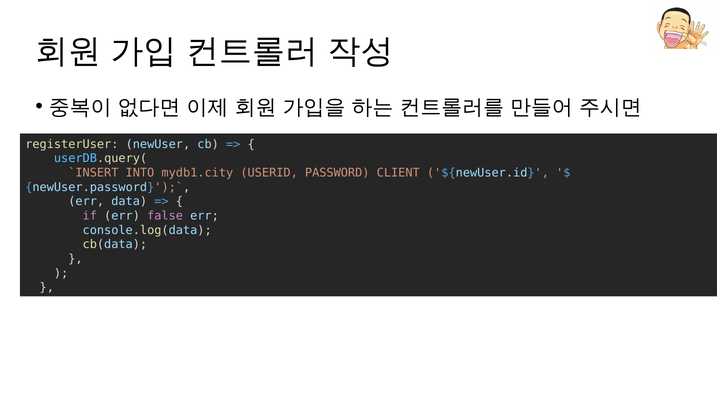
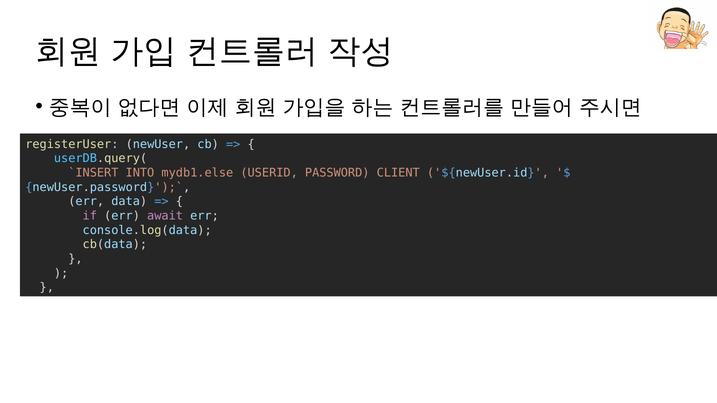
mydb1.city: mydb1.city -> mydb1.else (197, 173)
false: false -> await (165, 216)
